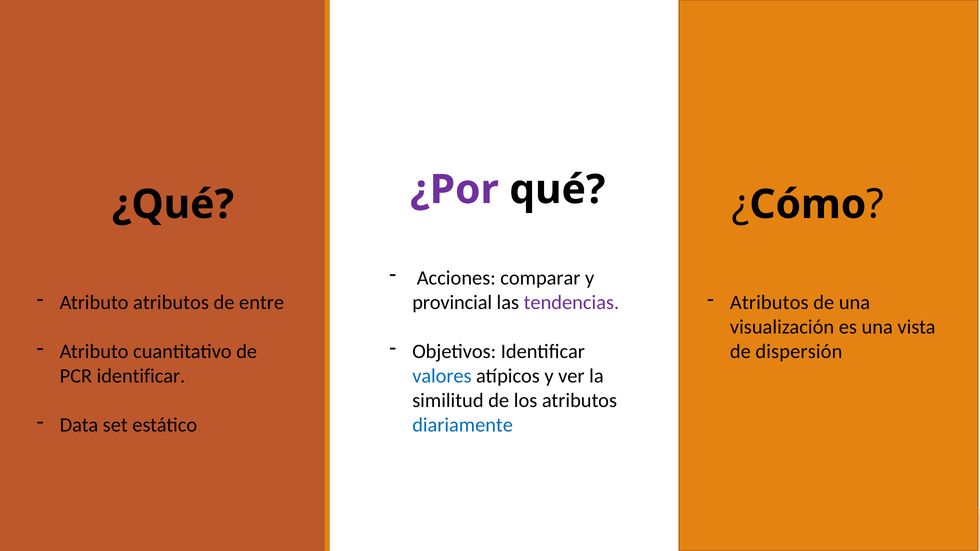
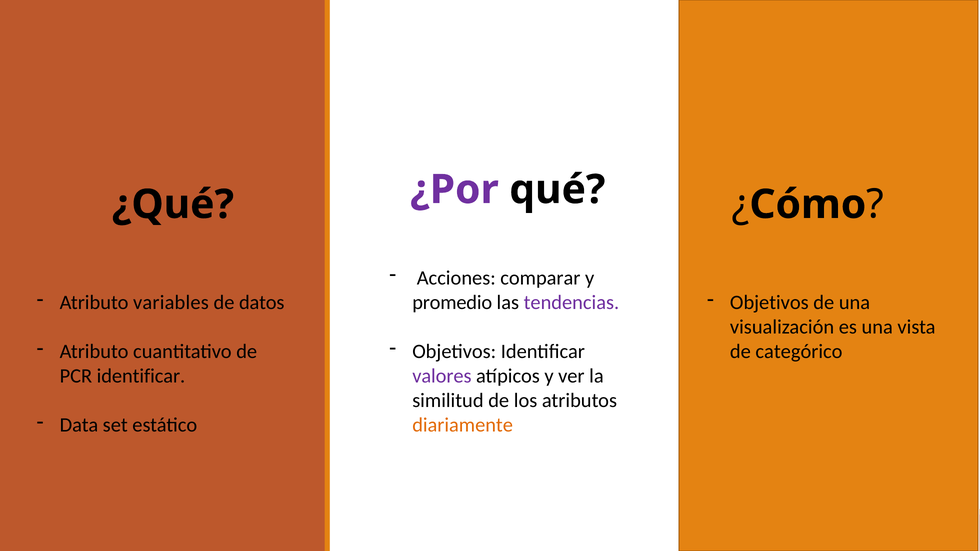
Atributo atributos: atributos -> variables (171, 303)
entre: entre -> datos (262, 303)
Atributos: Atributos -> Objetivos (769, 303)
provincial: provincial -> promedio (452, 303)
dispersión: dispersión -> categórico (799, 352)
valores colour: blue -> purple (442, 376)
diariamente colour: blue -> orange (463, 425)
